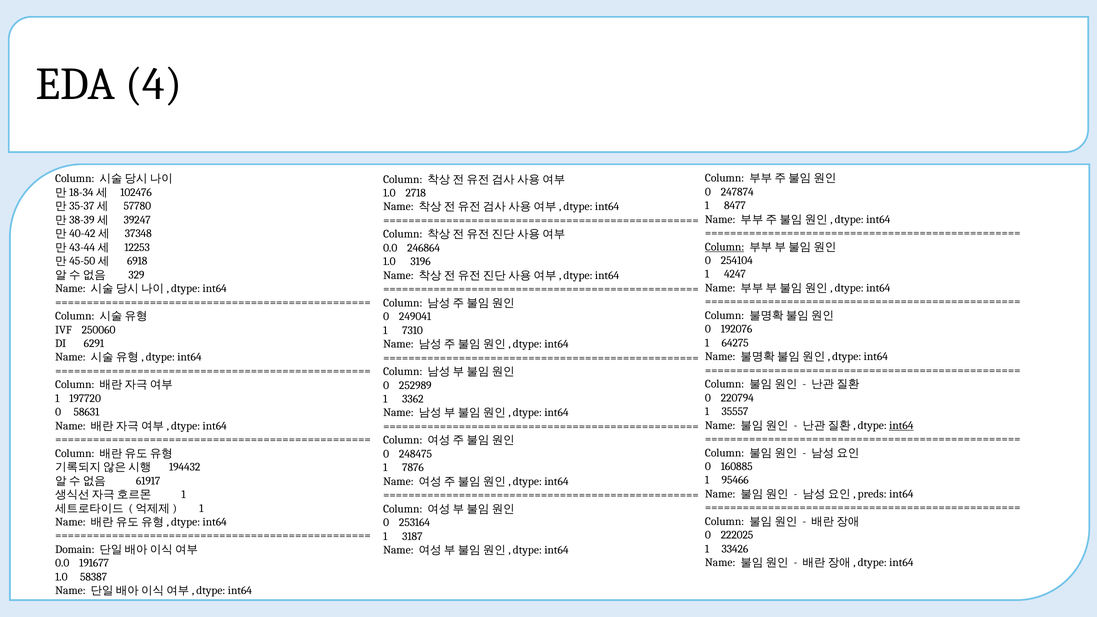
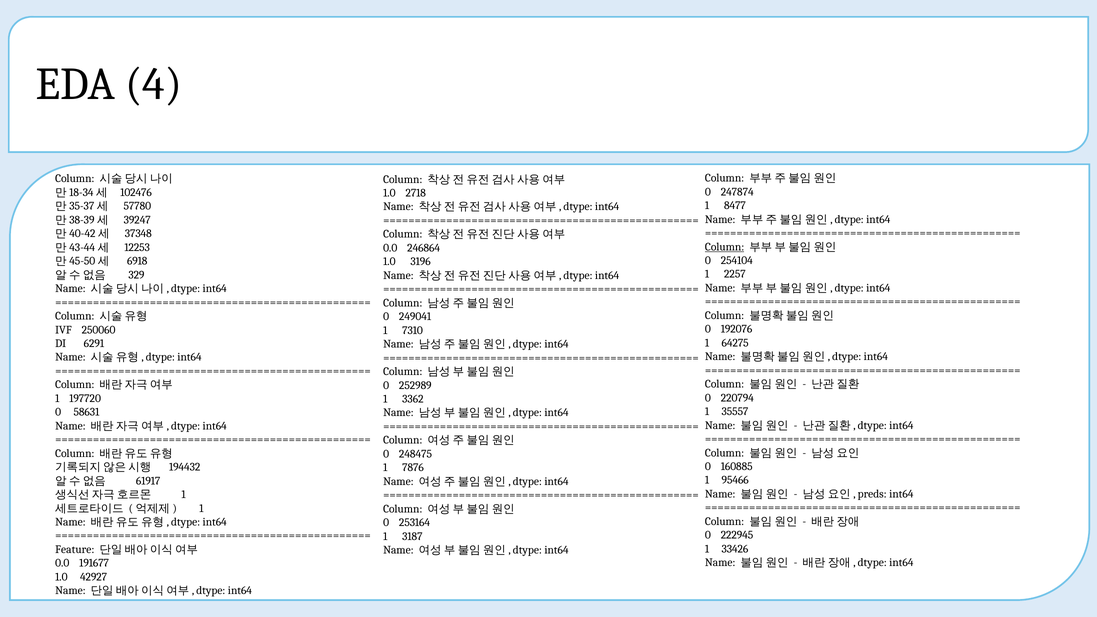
4247: 4247 -> 2257 (735, 274)
int64 underline: present -> none (901, 425)
222025: 222025 -> 222945 (737, 535)
Domain: Domain -> Feature (75, 550)
58387: 58387 -> 42927 (94, 577)
